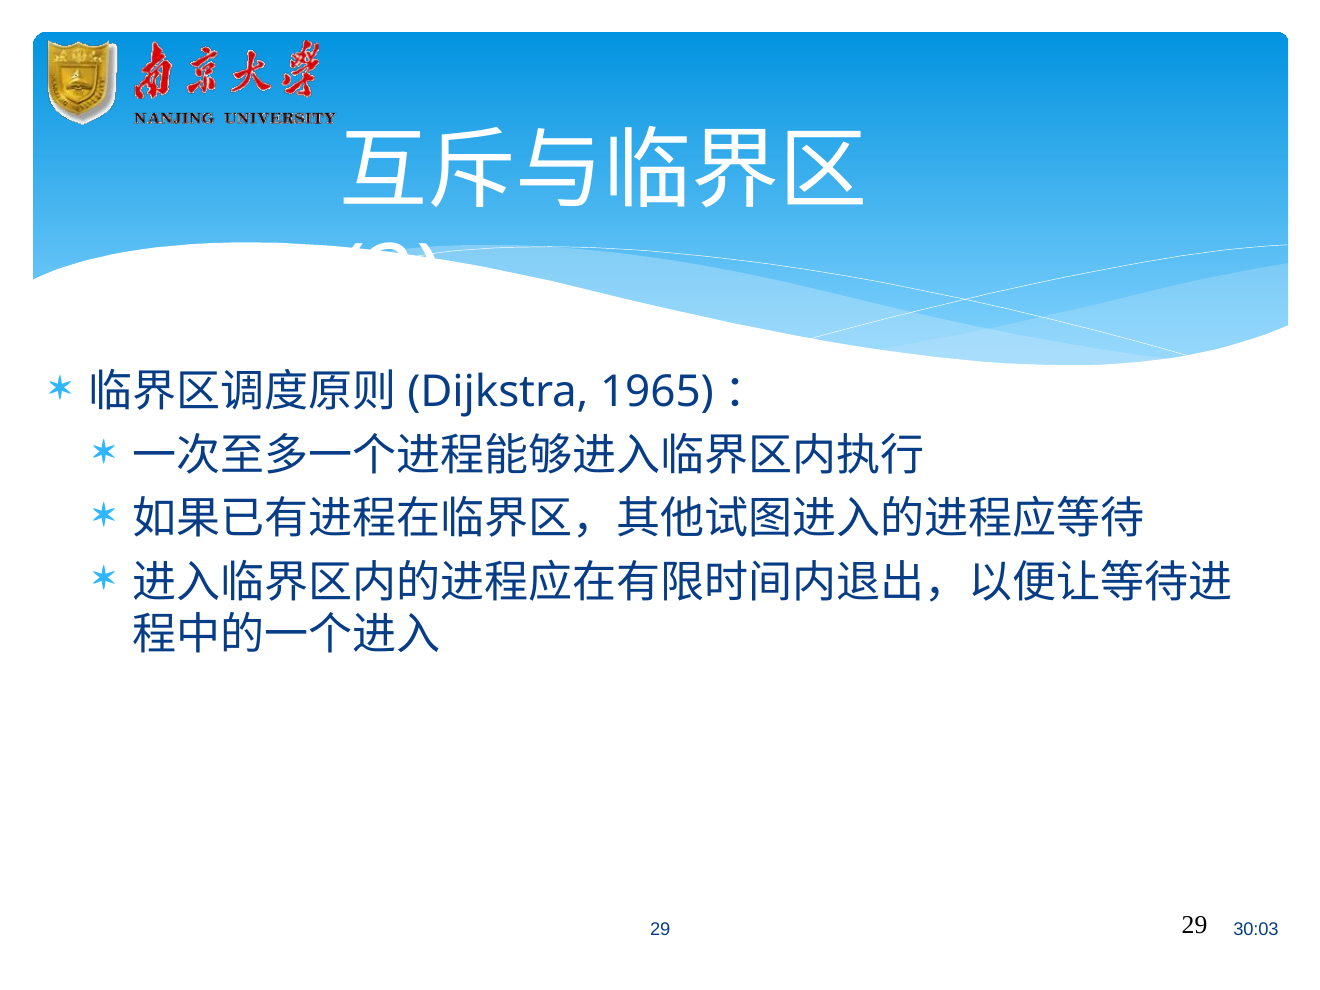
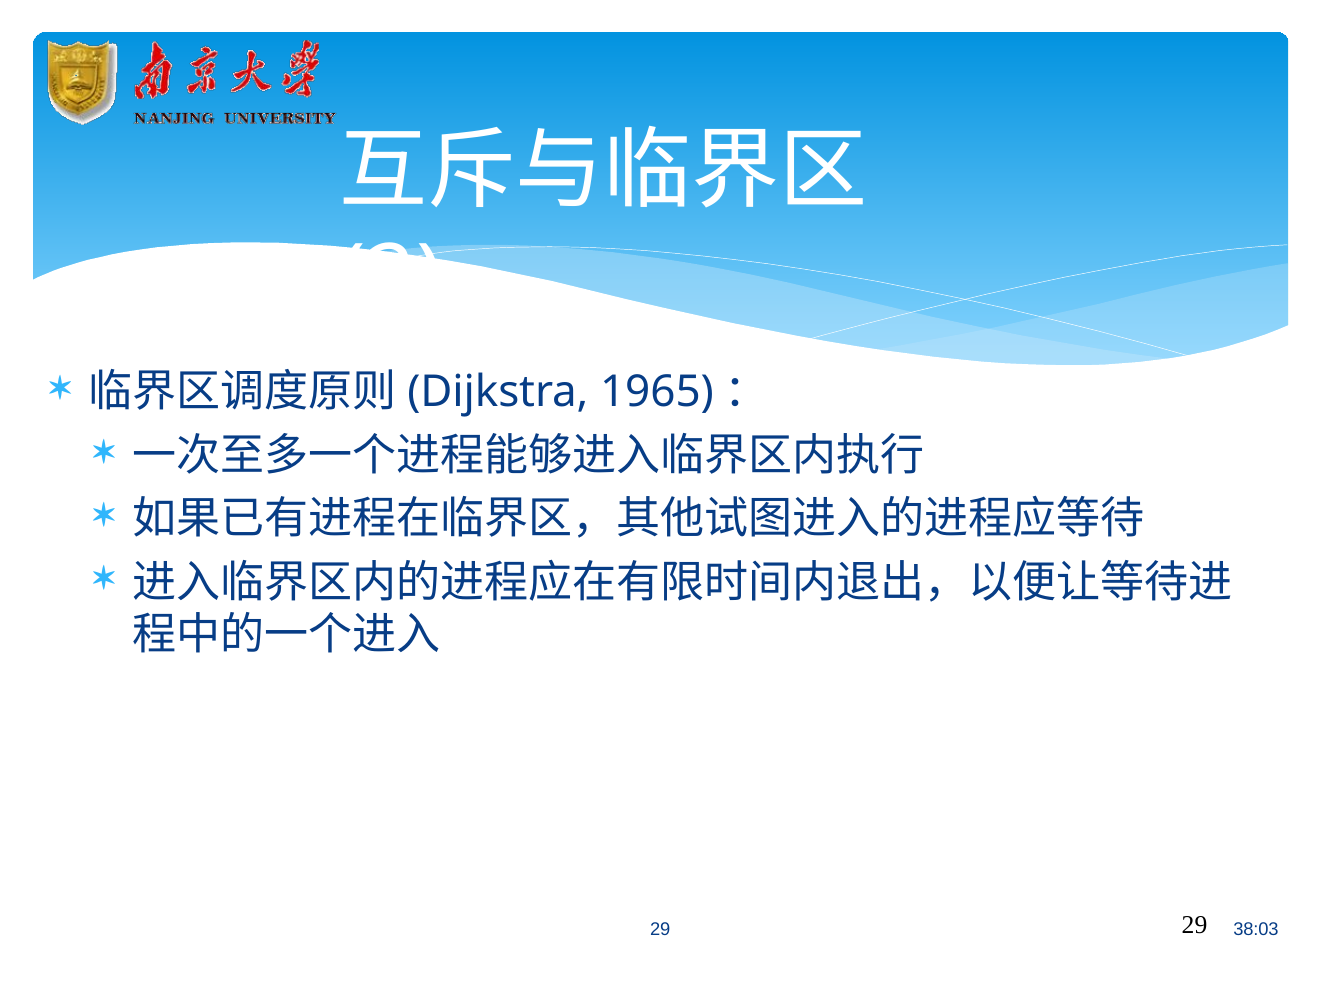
30:03: 30:03 -> 38:03 (1256, 929)
